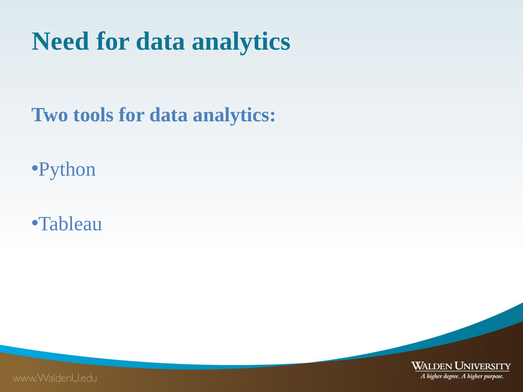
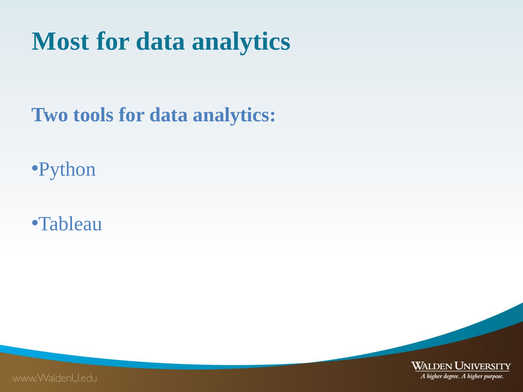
Need: Need -> Most (61, 41)
